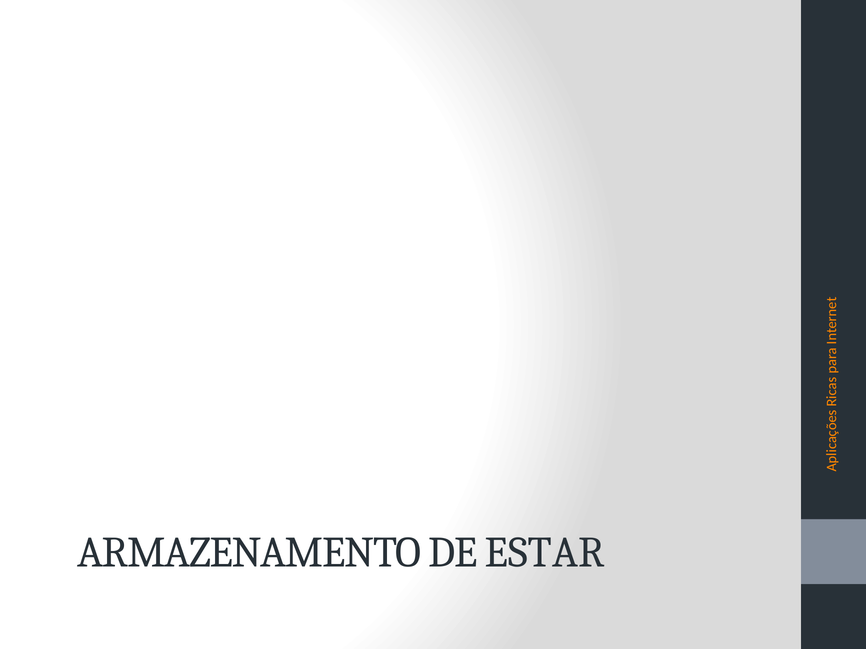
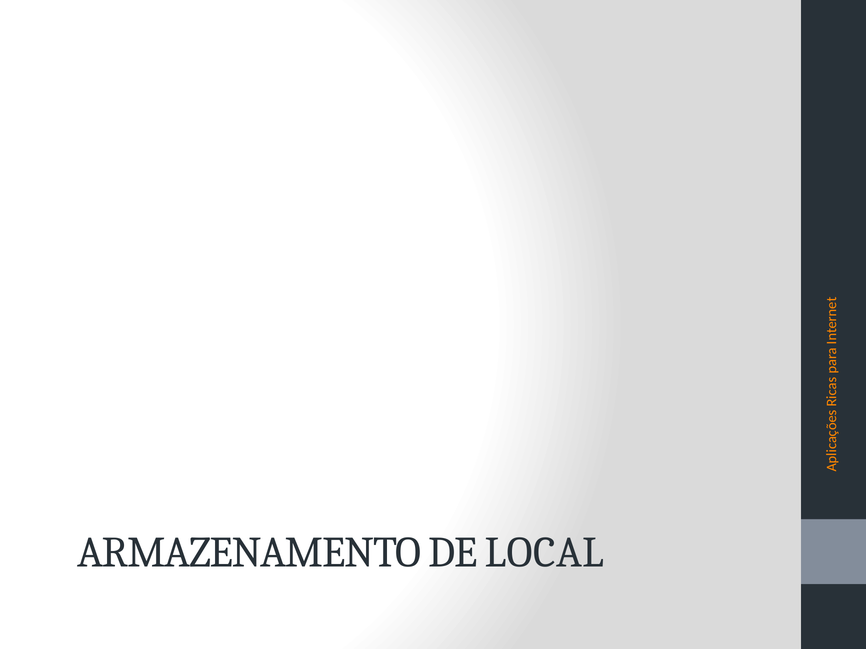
ESTAR: ESTAR -> LOCAL (545, 553)
